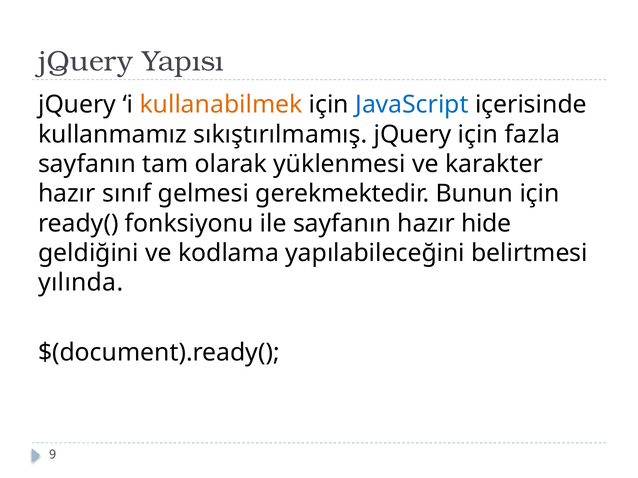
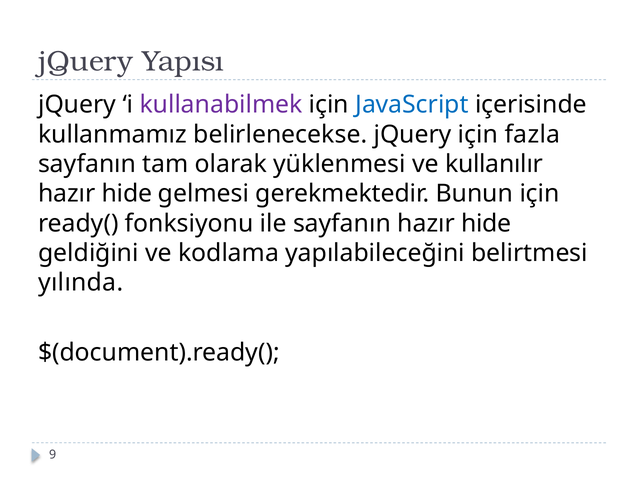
kullanabilmek colour: orange -> purple (221, 105)
sıkıştırılmamış: sıkıştırılmamış -> belirlenecekse (280, 135)
karakter: karakter -> kullanılır (494, 164)
sınıf: sınıf -> hide (127, 194)
